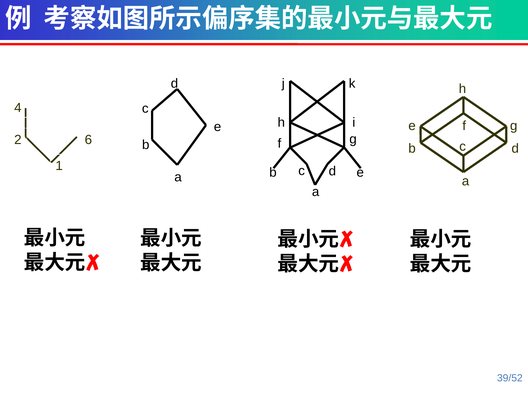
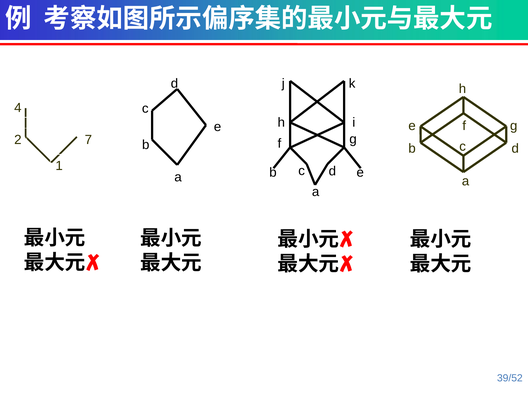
6: 6 -> 7 (88, 140)
